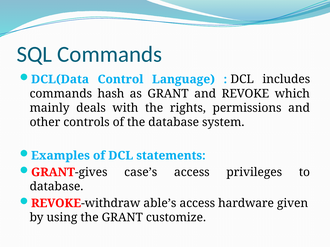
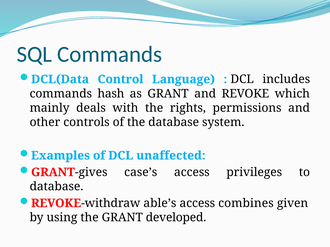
statements: statements -> unaffected (171, 156)
hardware: hardware -> combines (246, 204)
customize: customize -> developed (176, 218)
